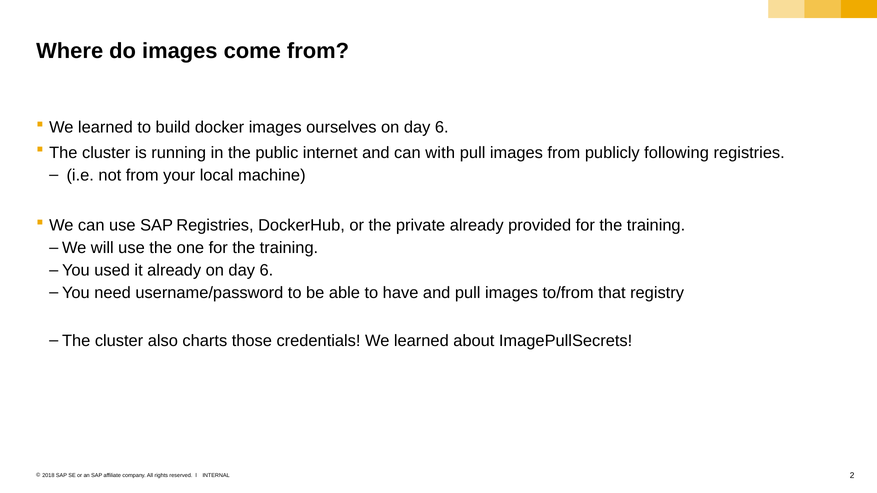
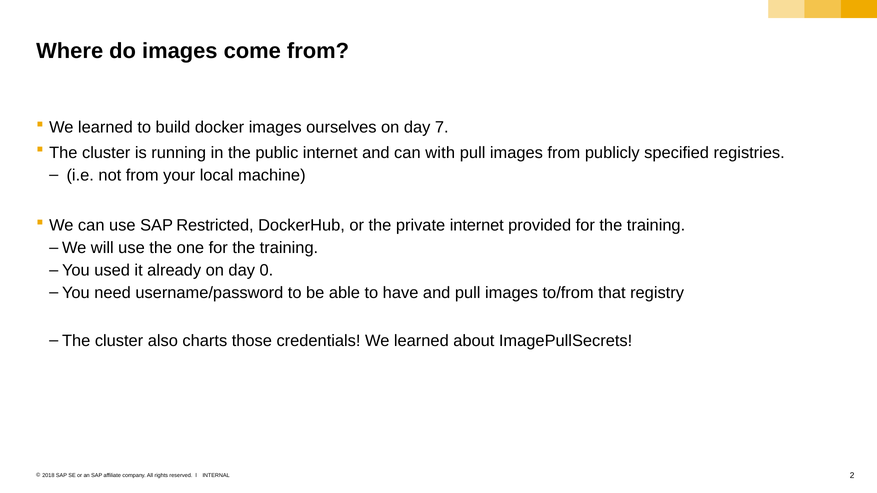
ourselves on day 6: 6 -> 7 (442, 128)
following: following -> specified (677, 153)
SAP Registries: Registries -> Restricted (215, 226)
private already: already -> internet (477, 226)
already on day 6: 6 -> 0 (266, 271)
